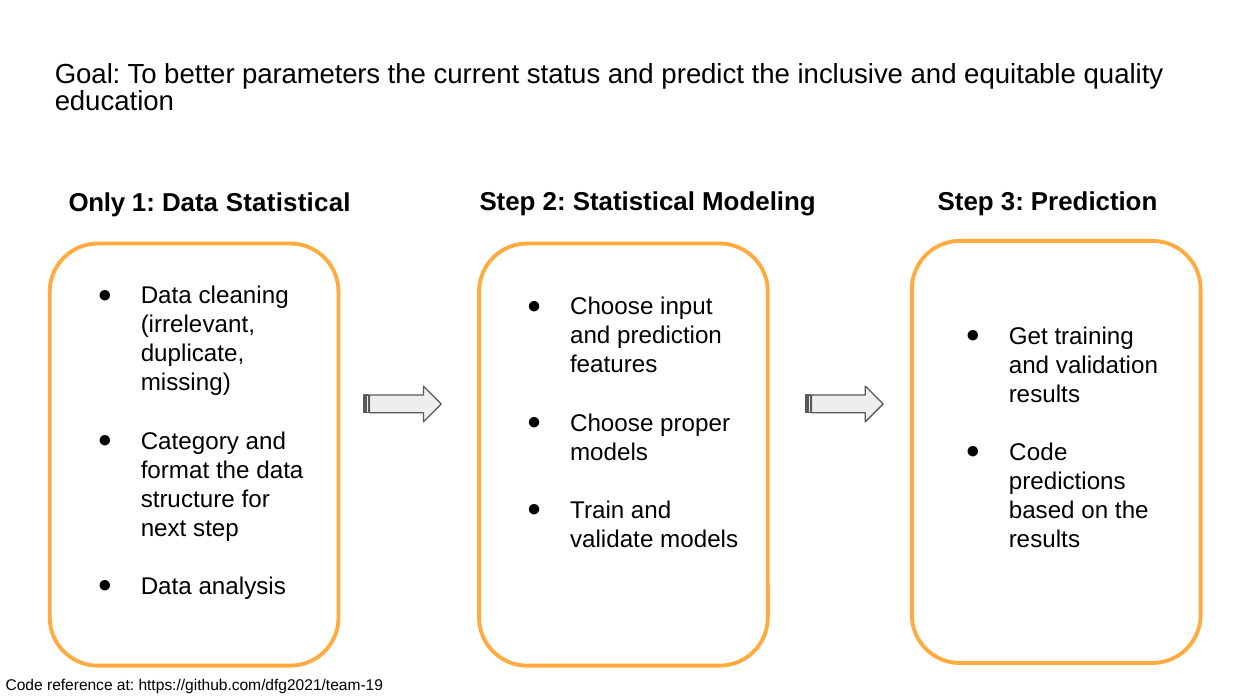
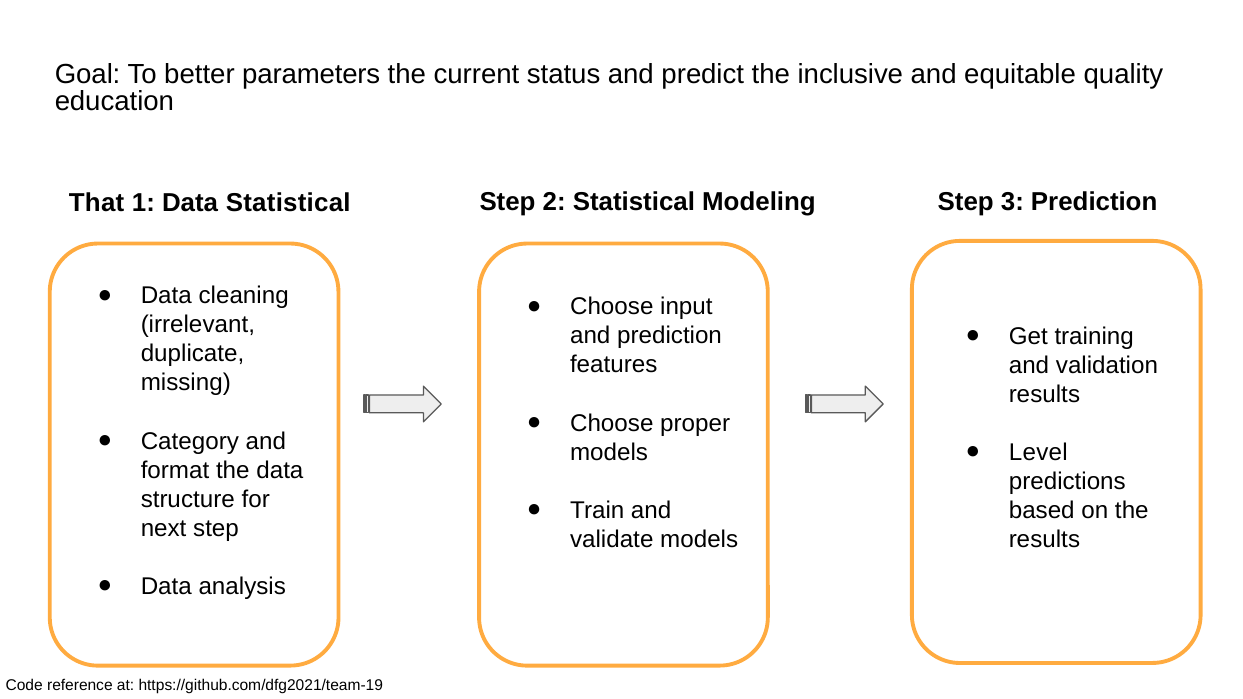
Only: Only -> That (97, 203)
Code: Code -> Level (1038, 452)
